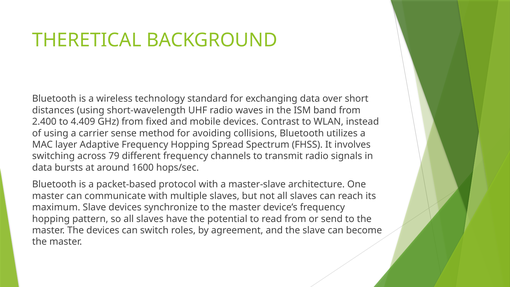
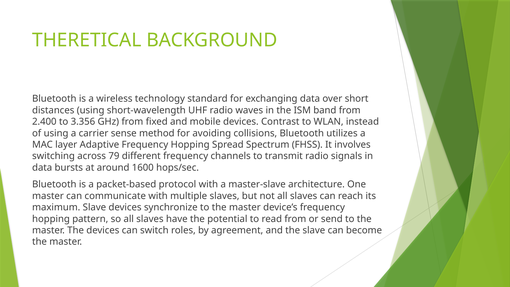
4.409: 4.409 -> 3.356 (83, 122)
